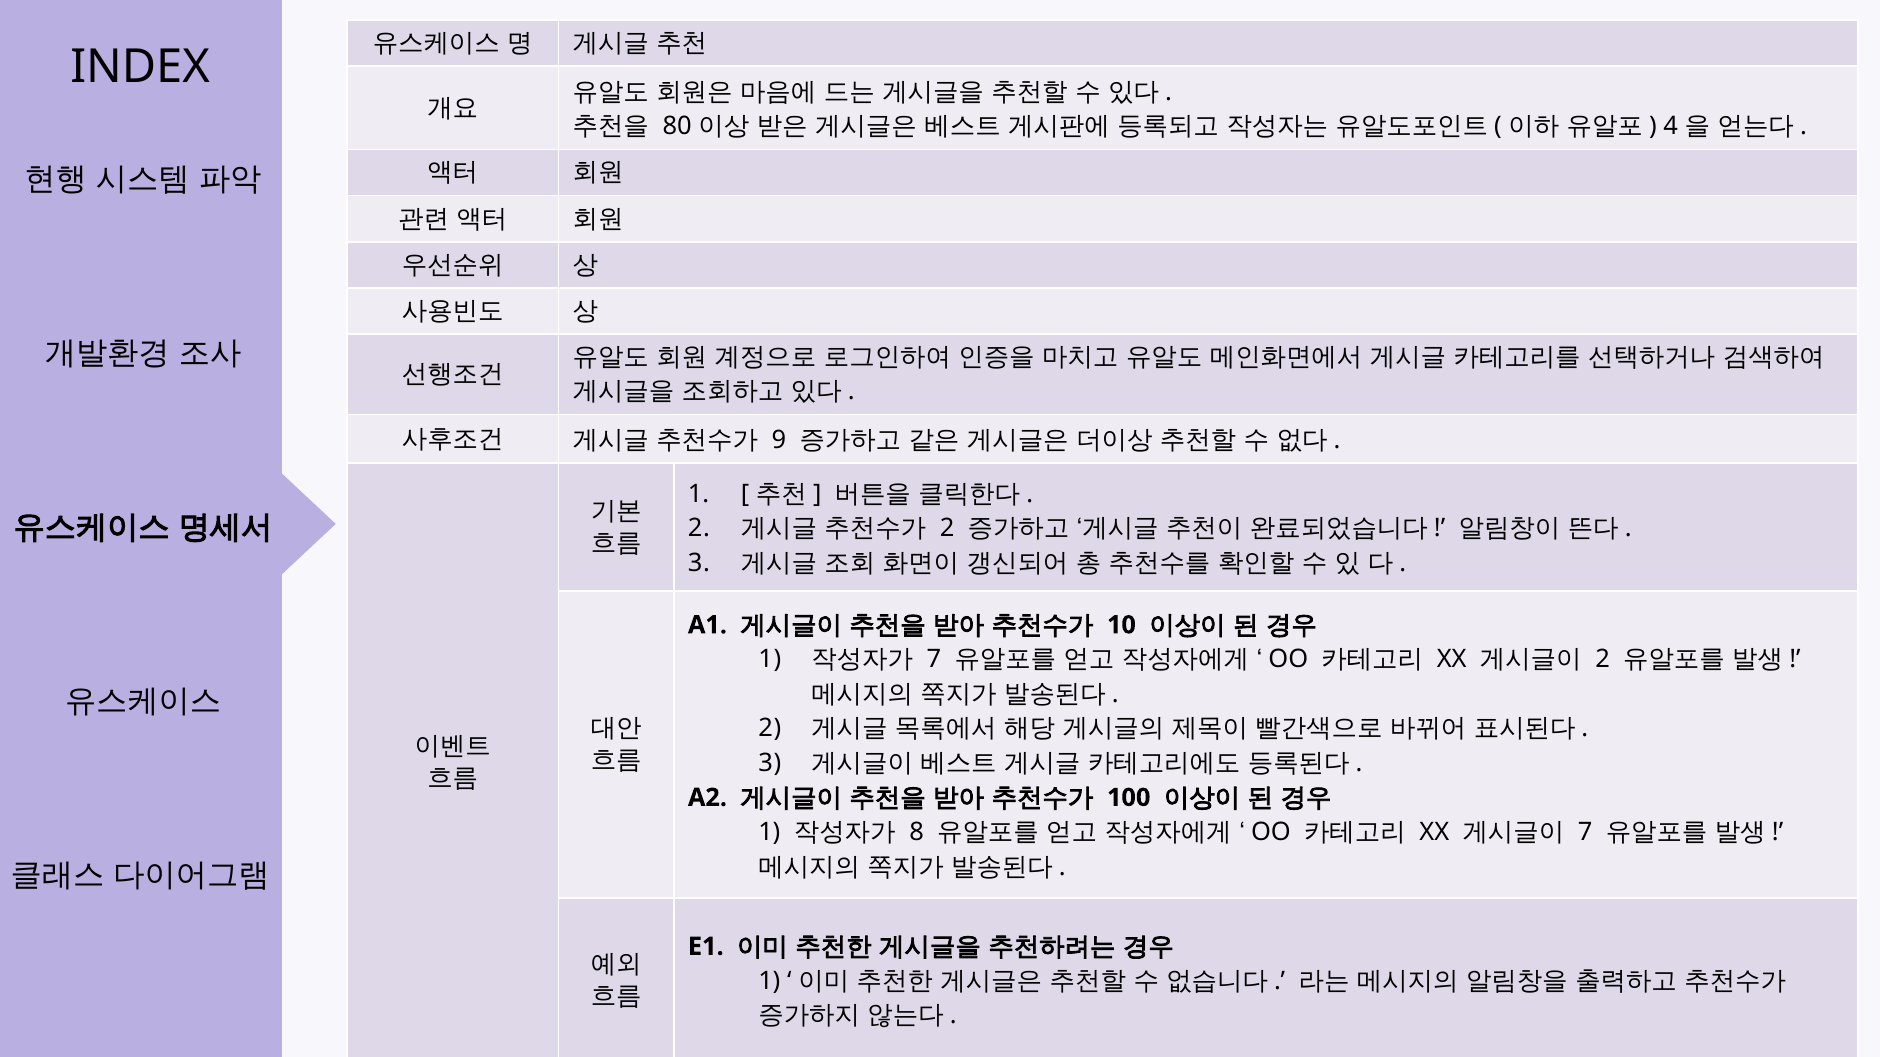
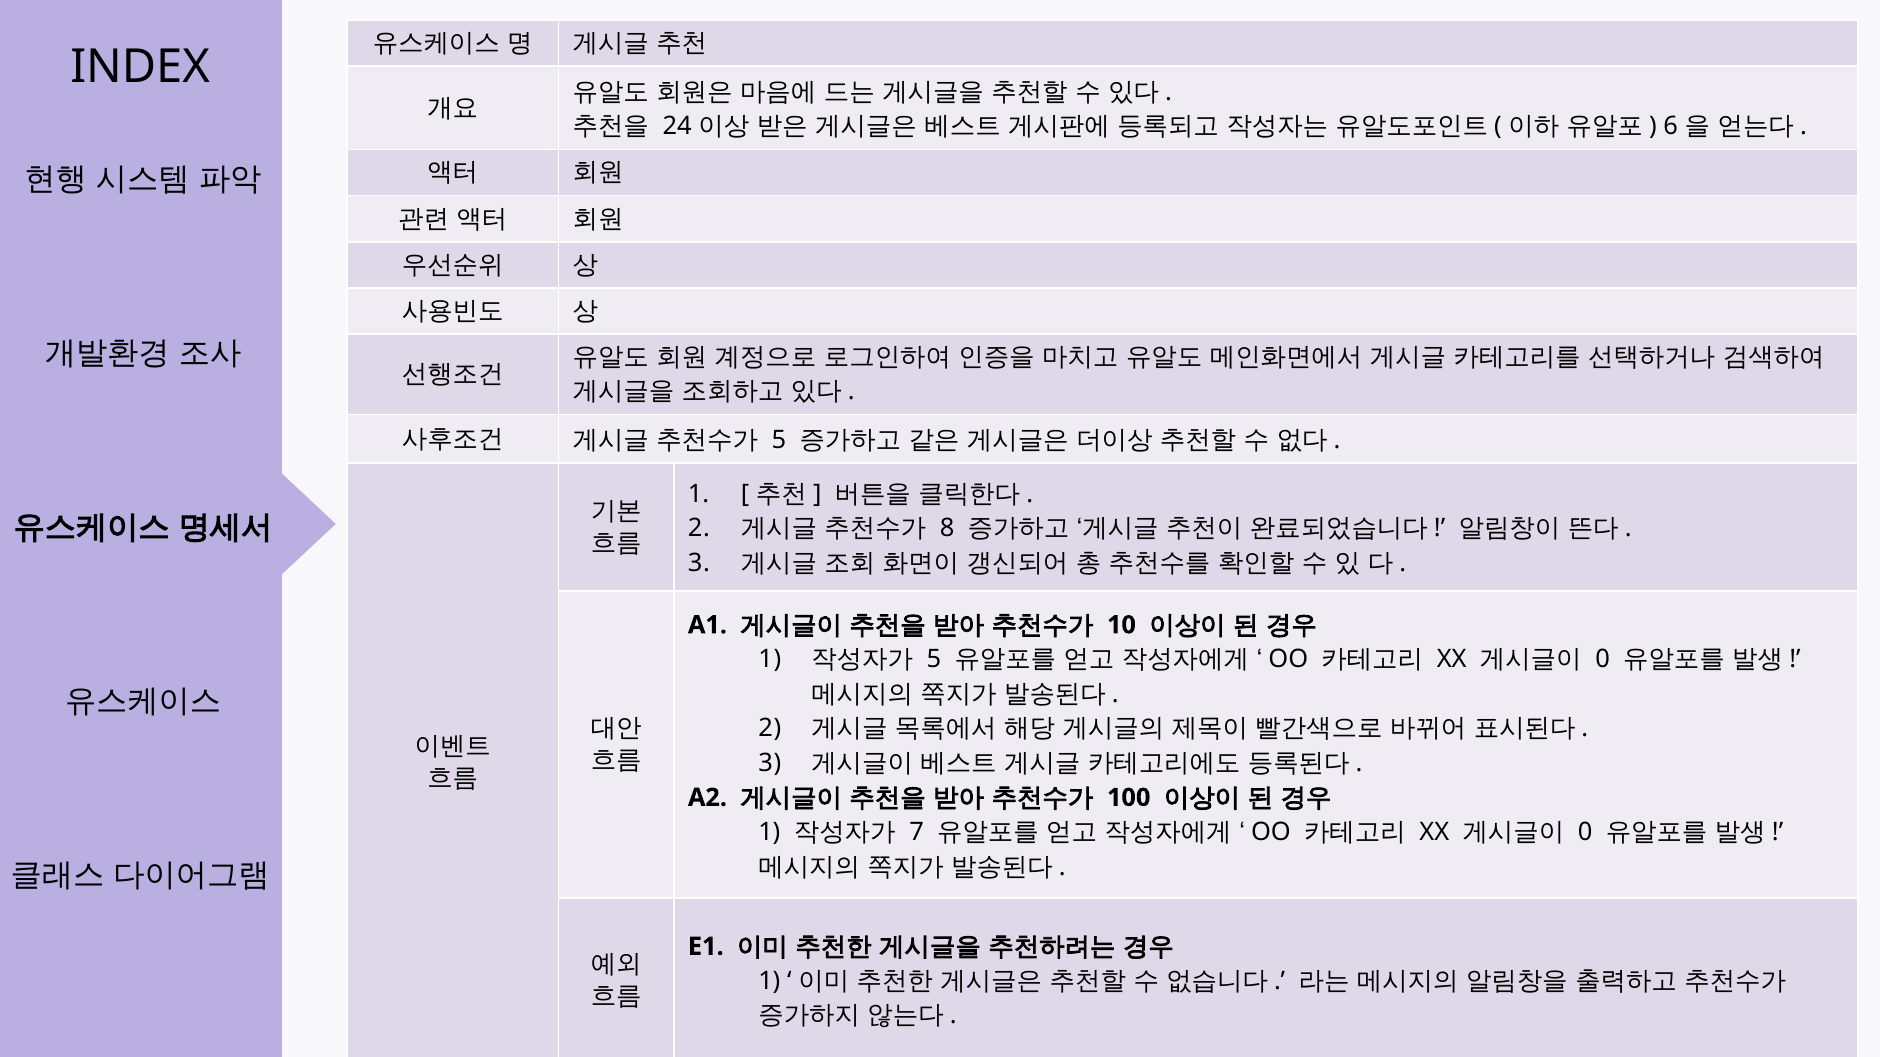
80: 80 -> 24 (677, 127)
4: 4 -> 6 (1671, 127)
9: 9 -> 5 (779, 440)
2: 2 -> 8 (947, 529)
7: 7 -> 5 (934, 660)
2: 2 -> 0 (1603, 660)
8: 8 -> 7 (917, 832)
7: 7 -> 0 (1585, 832)
